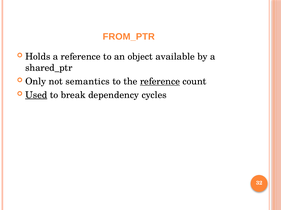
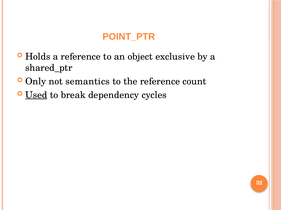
FROM_PTR: FROM_PTR -> POINT_PTR (129, 37)
available: available -> exclusive (175, 57)
reference underline: present -> none (160, 82)
